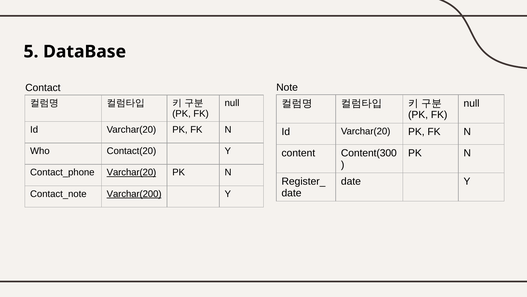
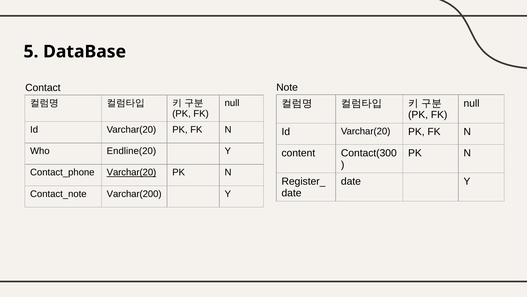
Contact(20: Contact(20 -> Endline(20 (131, 151)
Content(300: Content(300 -> Contact(300 (369, 153)
Varchar(200 underline: present -> none (134, 194)
